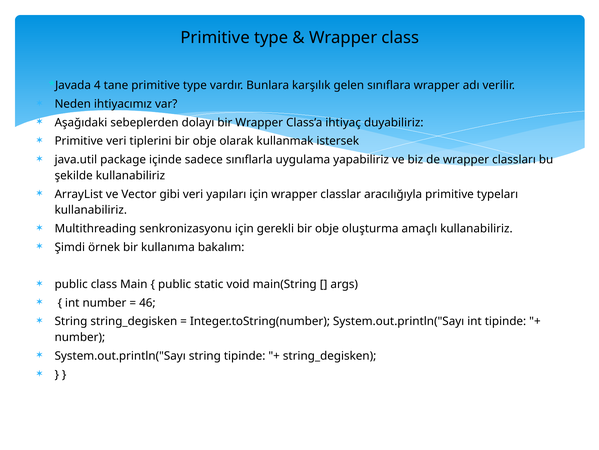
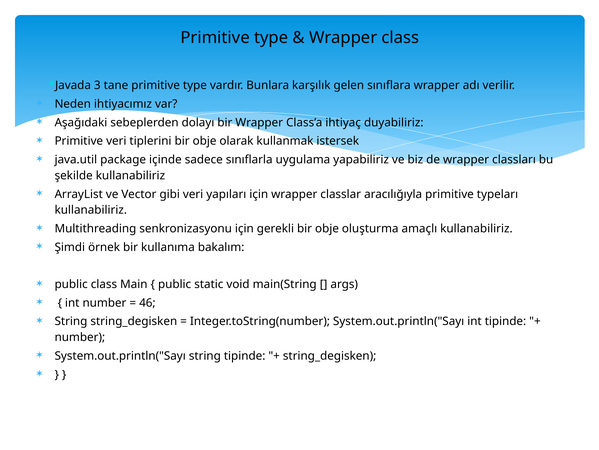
4: 4 -> 3 (97, 85)
